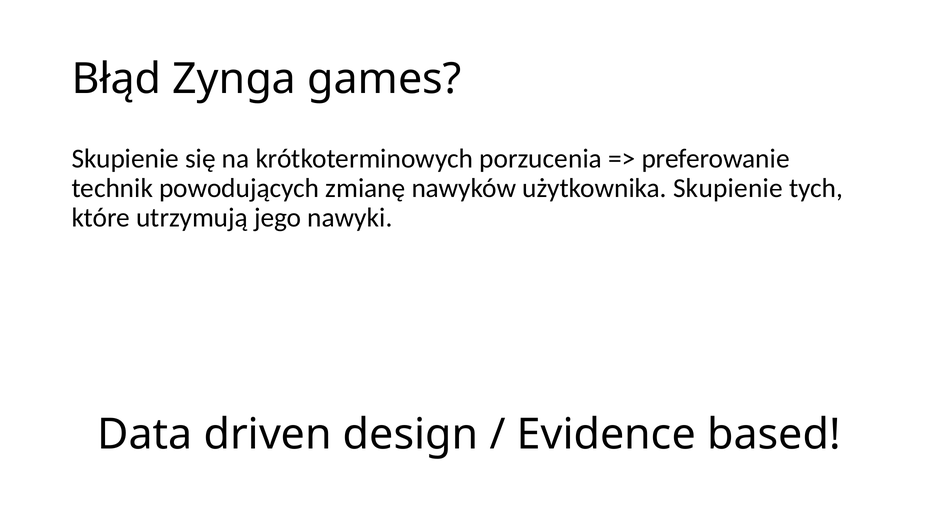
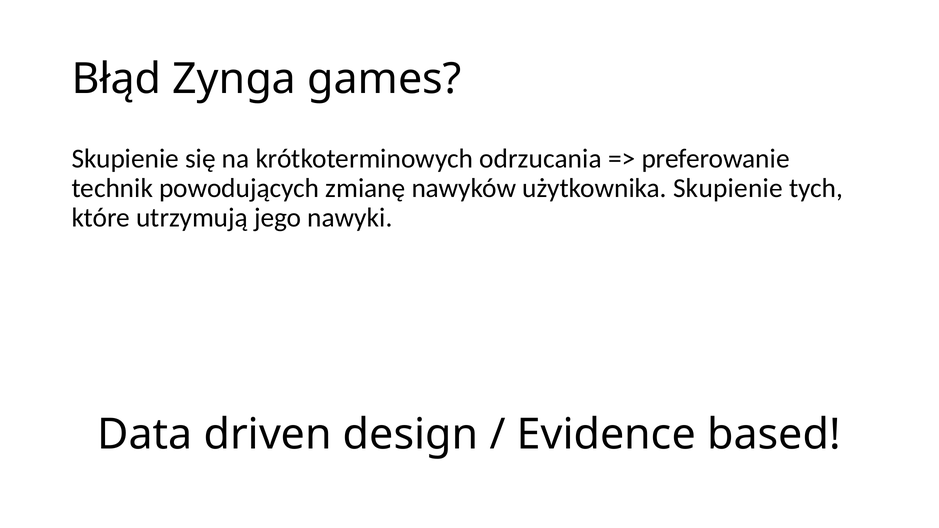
porzucenia: porzucenia -> odrzucania (541, 159)
